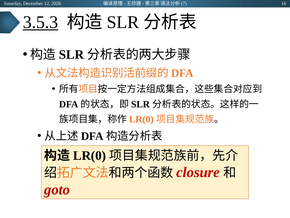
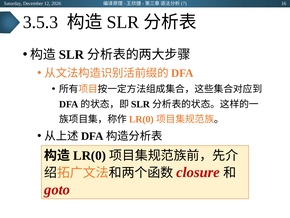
3.5.3 underline: present -> none (41, 22)
